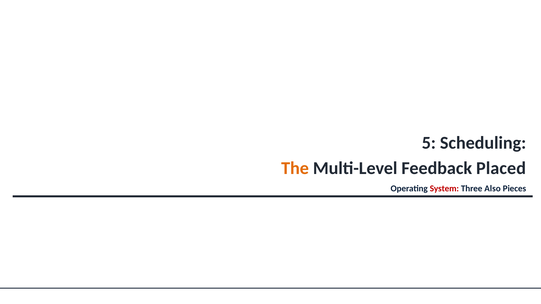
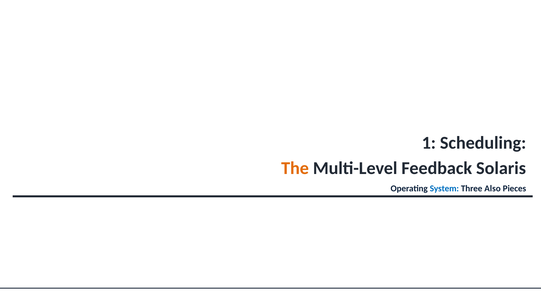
5: 5 -> 1 (429, 143)
Placed: Placed -> Solaris (501, 168)
System colour: red -> blue (444, 189)
